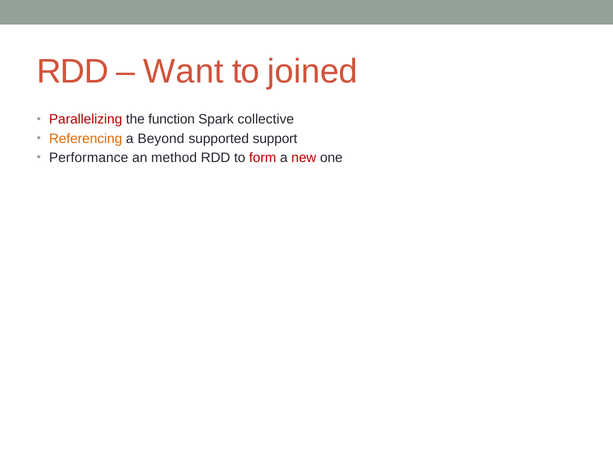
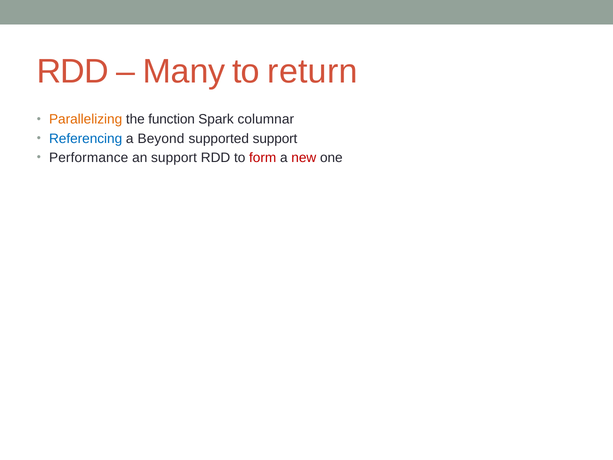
Want: Want -> Many (184, 71)
joined: joined -> return (313, 71)
Parallelizing colour: red -> orange (86, 119)
collective: collective -> columnar (266, 119)
Referencing colour: orange -> blue (86, 138)
an method: method -> support (174, 158)
